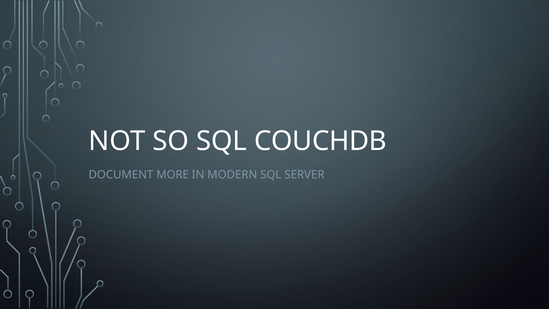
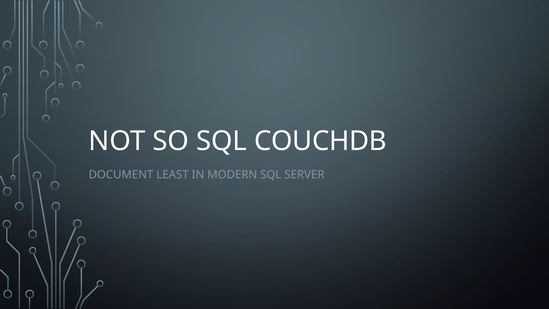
MORE: MORE -> LEAST (173, 175)
